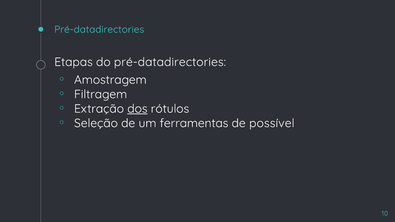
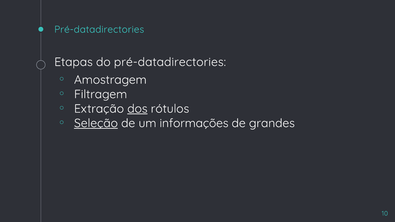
Seleção underline: none -> present (96, 123)
ferramentas: ferramentas -> informações (194, 123)
possível: possível -> grandes (272, 123)
